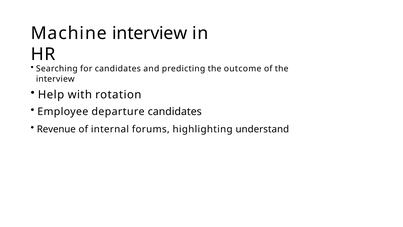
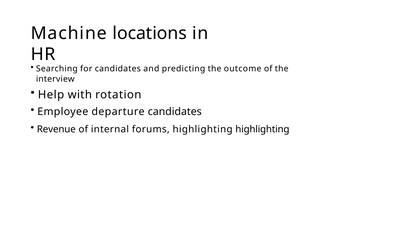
Machine interview: interview -> locations (150, 33)
highlighting understand: understand -> highlighting (262, 129)
